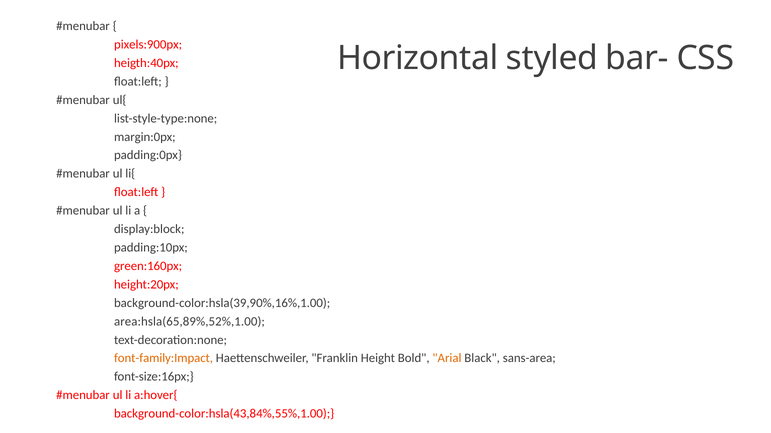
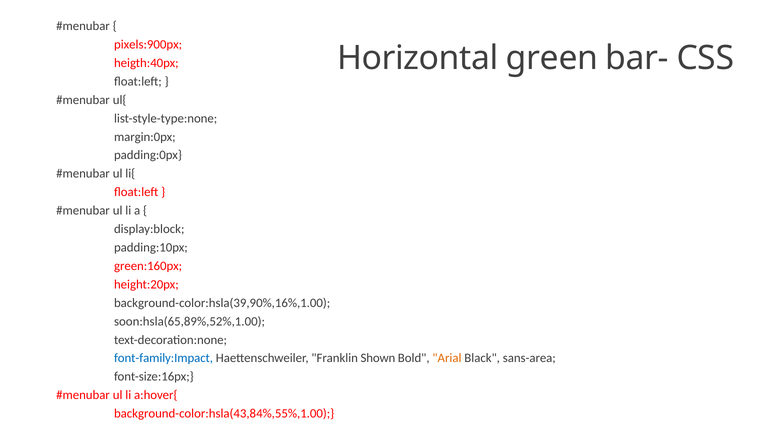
styled: styled -> green (552, 58)
area:hsla(65,89%,52%,1.00: area:hsla(65,89%,52%,1.00 -> soon:hsla(65,89%,52%,1.00 (190, 322)
font-family:Impact colour: orange -> blue (164, 359)
Height: Height -> Shown (378, 359)
